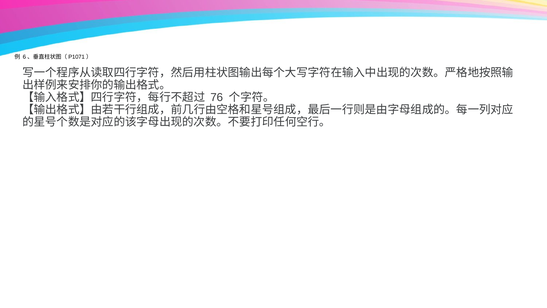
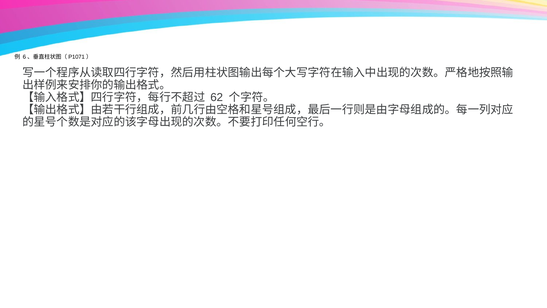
76: 76 -> 62 (217, 97)
